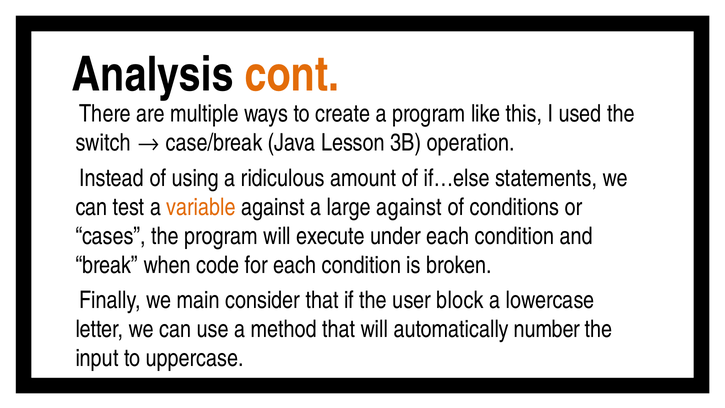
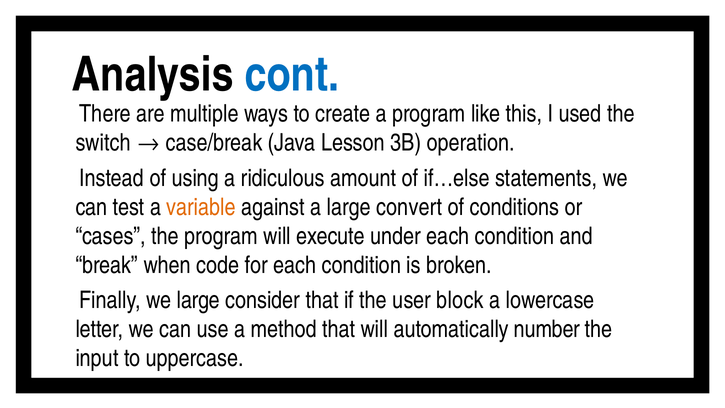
cont colour: orange -> blue (292, 75)
large against: against -> convert (409, 207)
we main: main -> large (198, 300)
